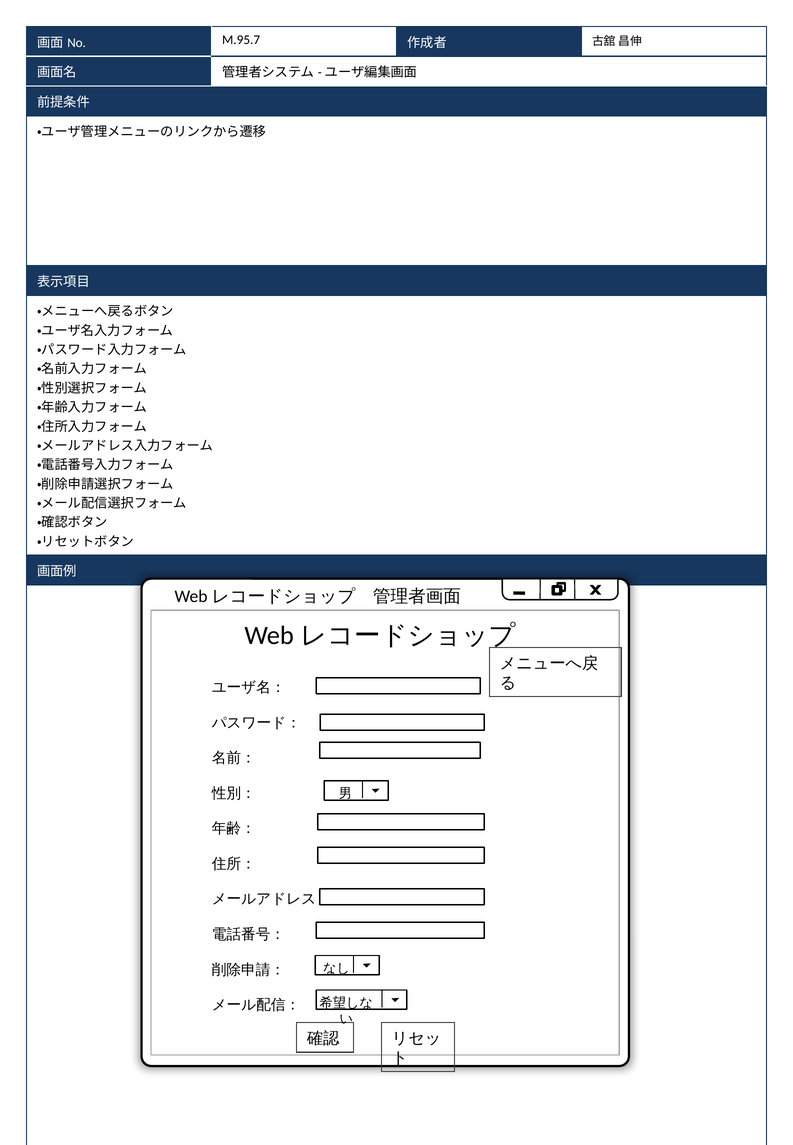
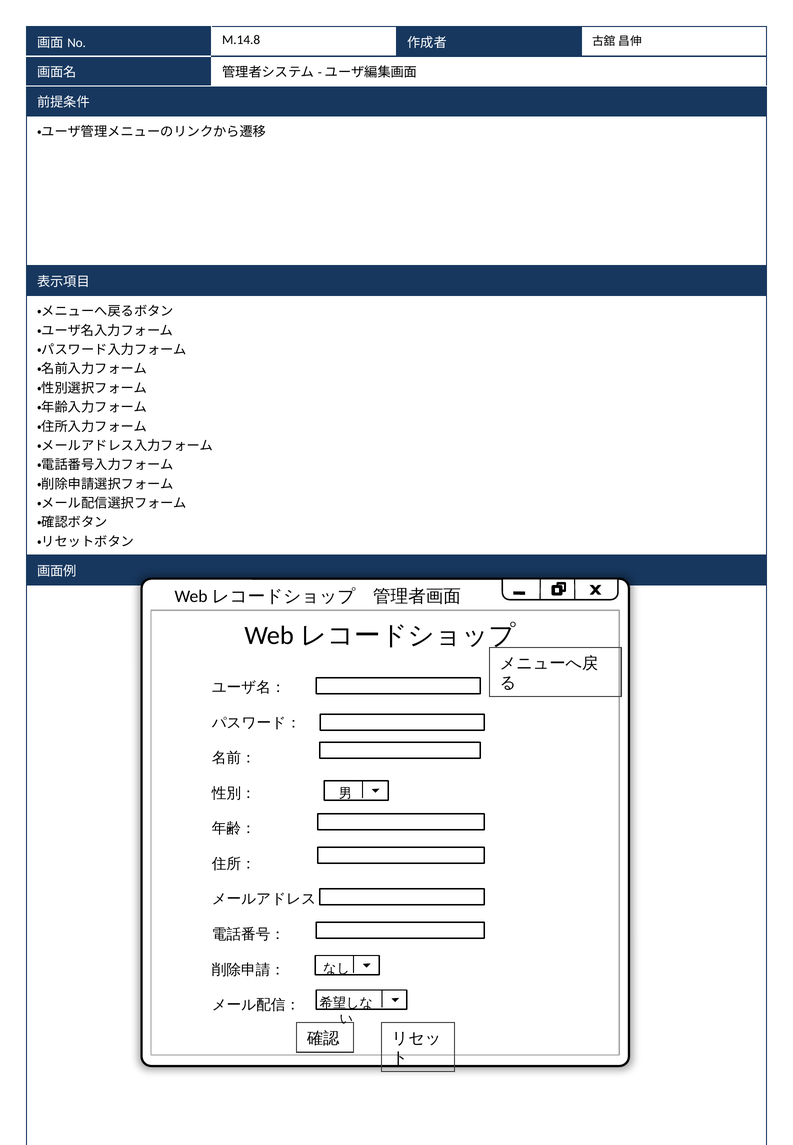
M.95.7: M.95.7 -> M.14.8 (241, 40)
